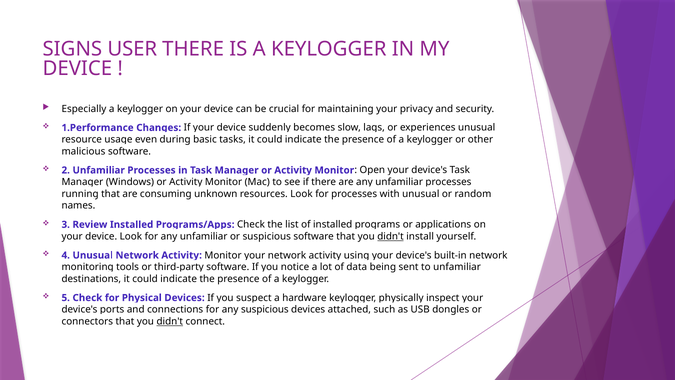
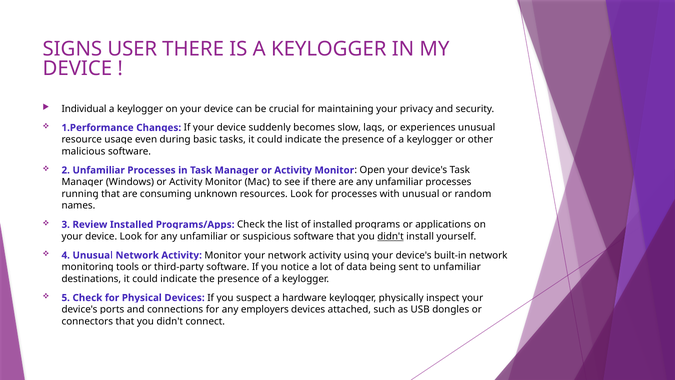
Especially: Especially -> Individual (84, 109)
any suspicious: suspicious -> employers (265, 309)
didn't underline: present -> none (170, 321)
